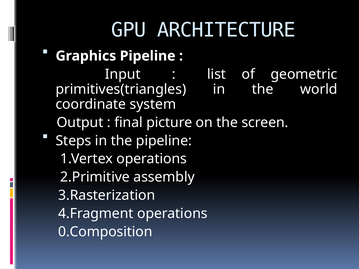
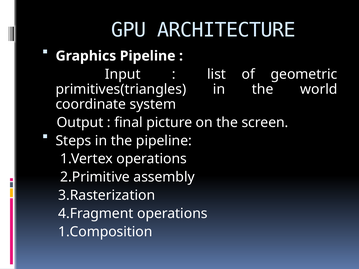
0.Composition: 0.Composition -> 1.Composition (105, 232)
